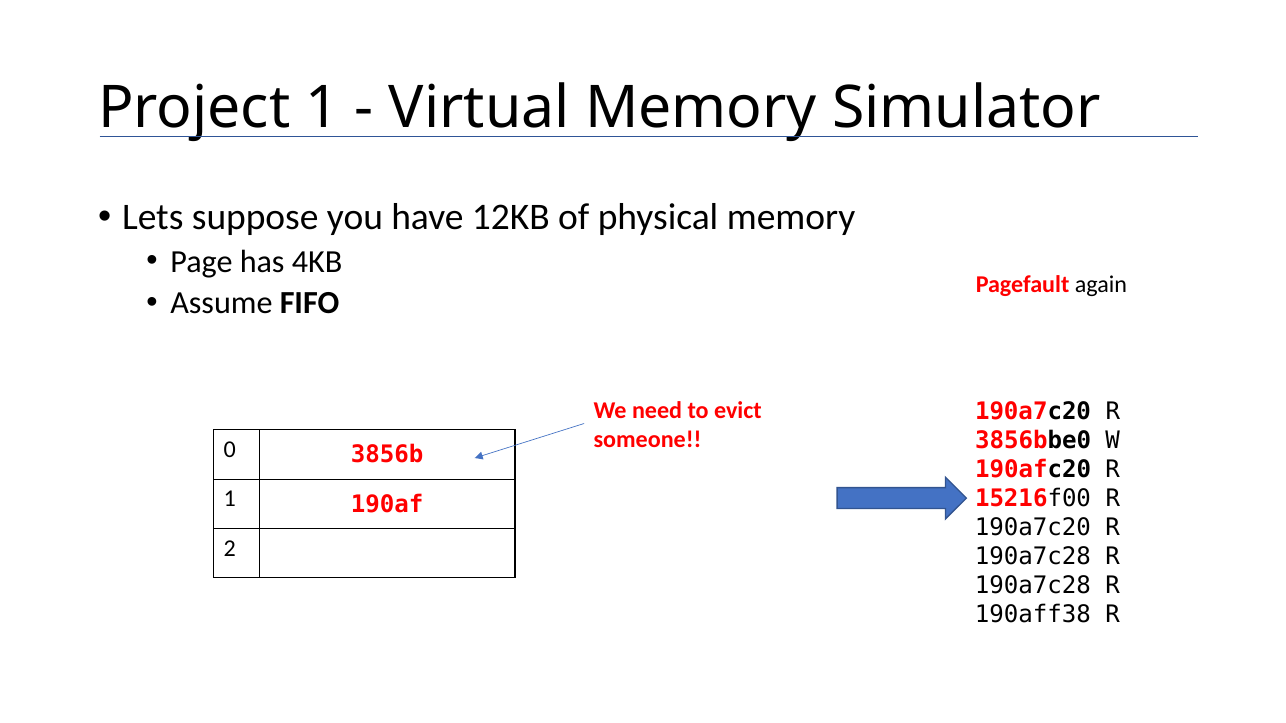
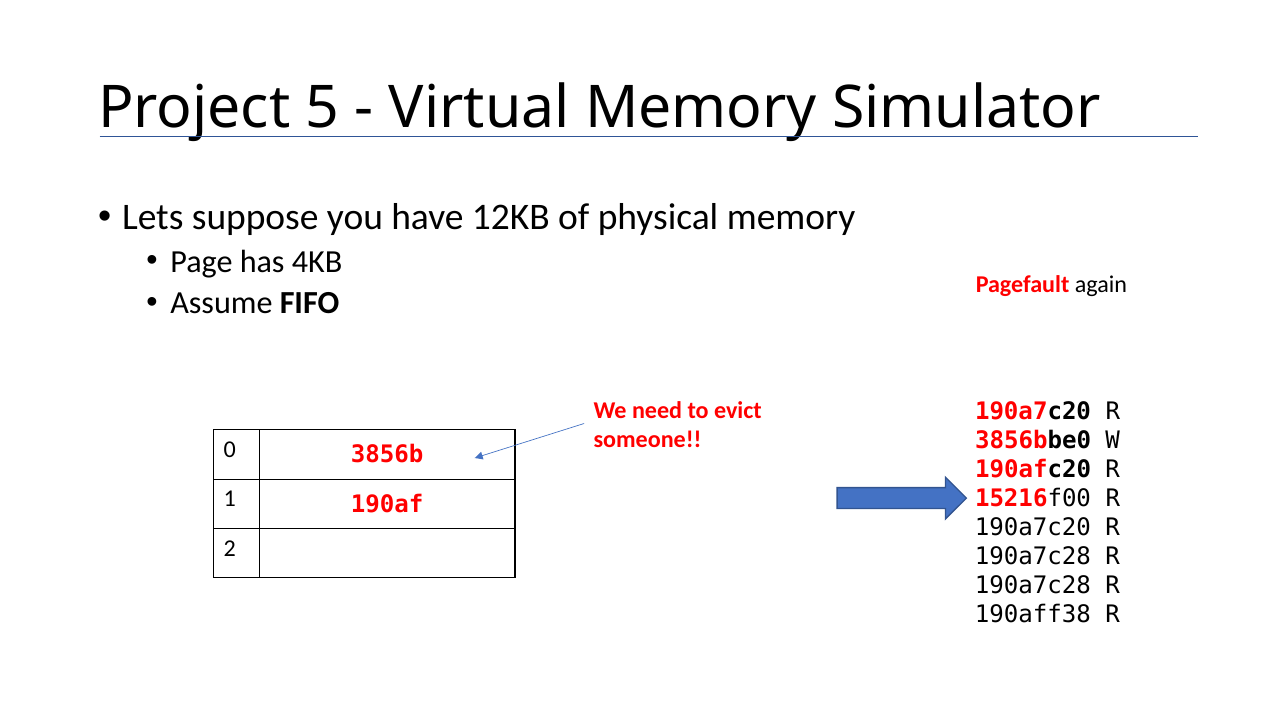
Project 1: 1 -> 5 (323, 108)
